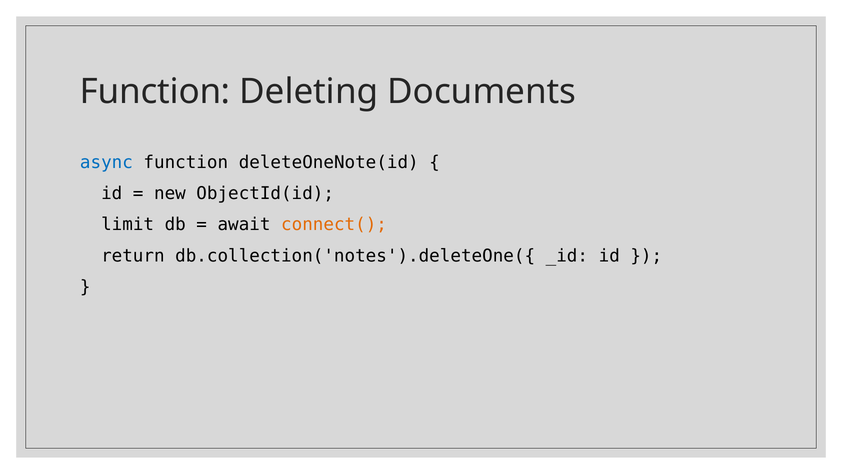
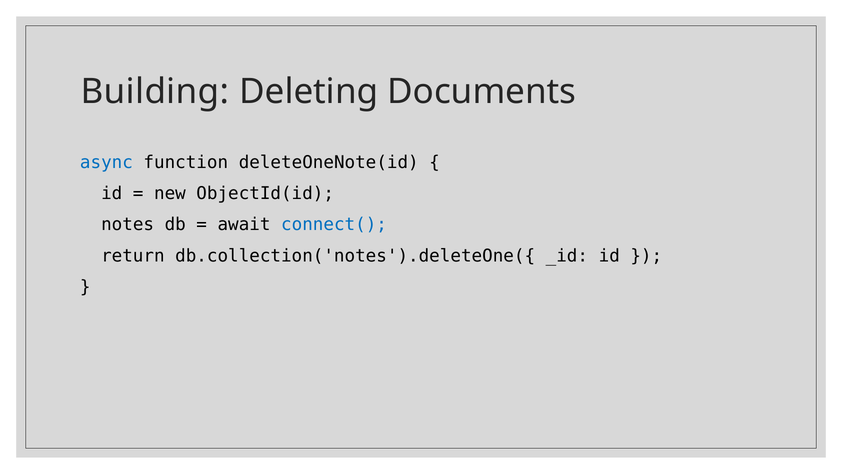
Function: Function -> Building (155, 92)
limit: limit -> notes (128, 224)
connect( colour: orange -> blue (334, 224)
